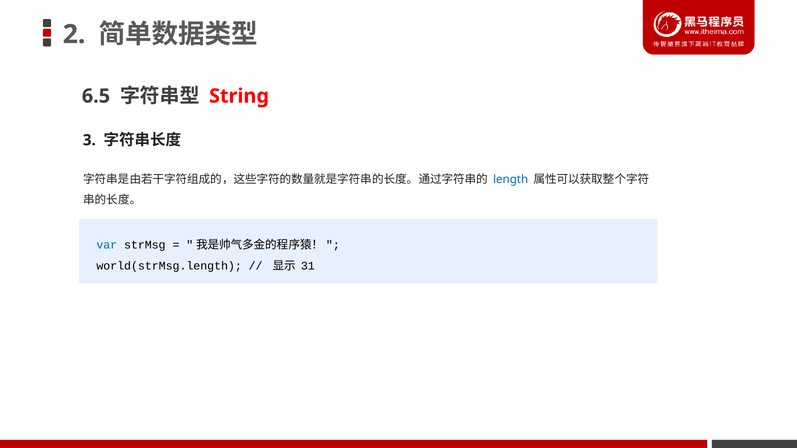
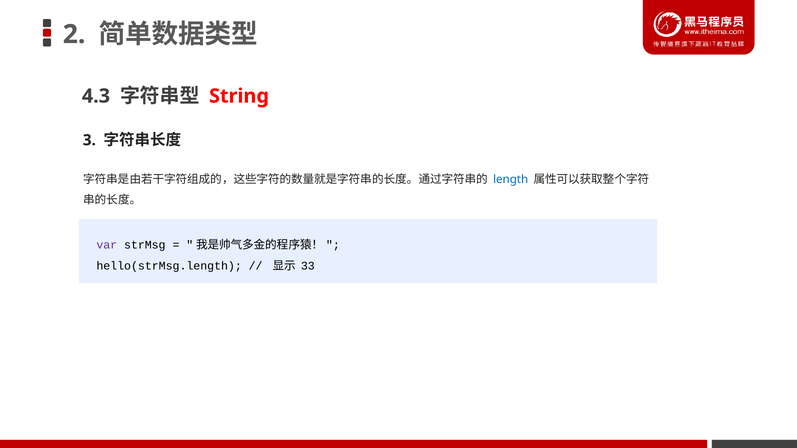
6.5: 6.5 -> 4.3 (96, 96)
var colour: blue -> purple (107, 245)
world(strMsg.length: world(strMsg.length -> hello(strMsg.length (169, 266)
31: 31 -> 33 (308, 266)
